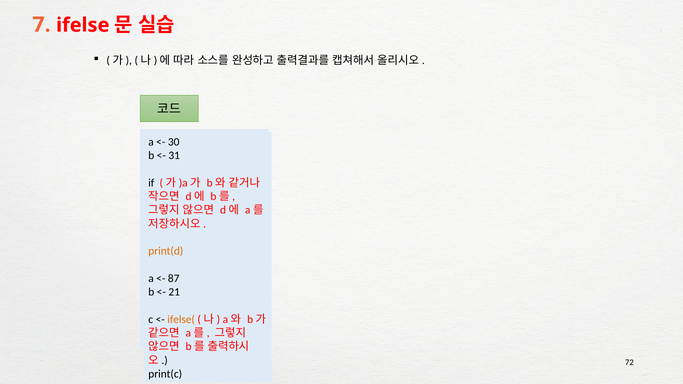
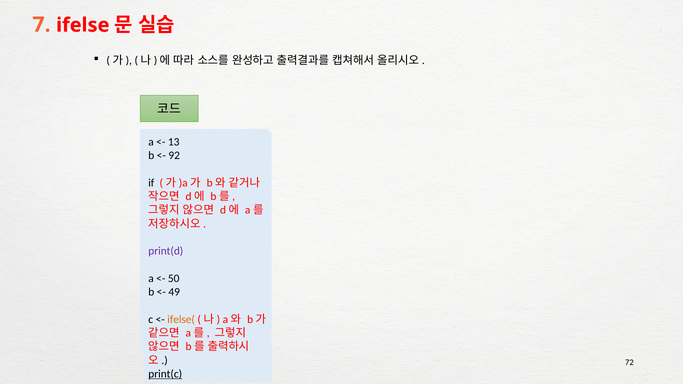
30: 30 -> 13 (174, 142)
31: 31 -> 92 (174, 156)
print(d colour: orange -> purple (166, 251)
87: 87 -> 50 (174, 279)
21: 21 -> 49 (174, 292)
print(c underline: none -> present (165, 374)
